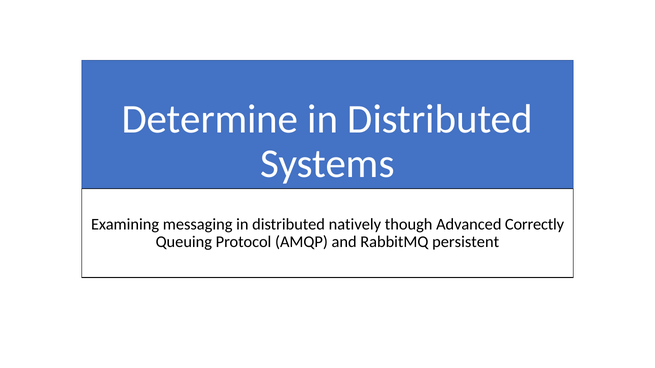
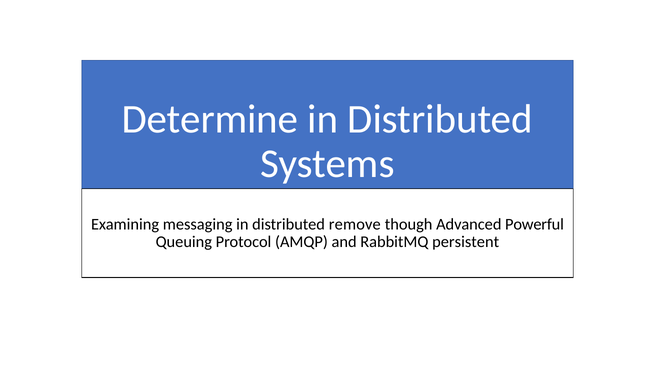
natively: natively -> remove (355, 224)
Correctly: Correctly -> Powerful (535, 224)
